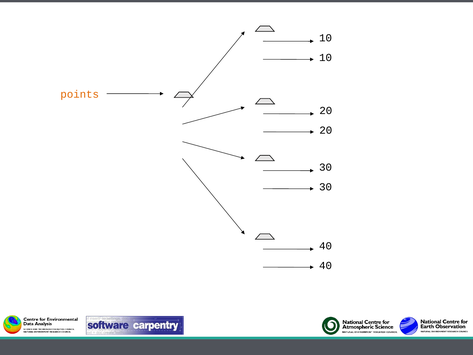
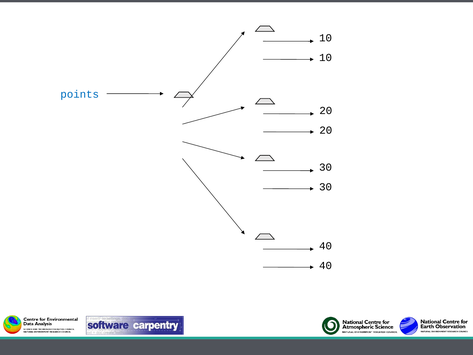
points colour: orange -> blue (80, 94)
